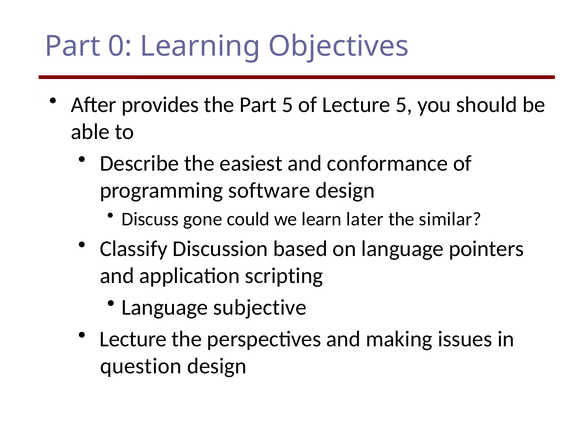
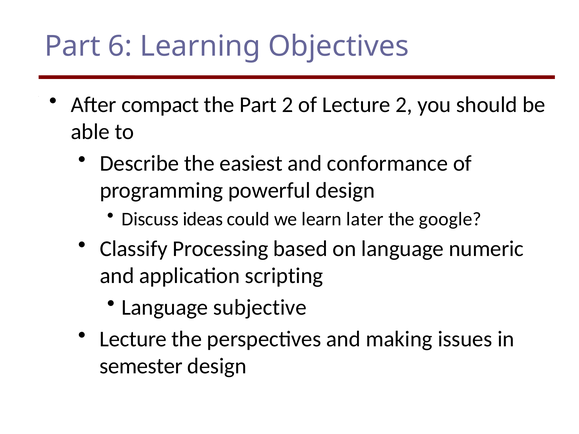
0: 0 -> 6 (120, 46)
provides: provides -> compact (160, 105)
Part 5: 5 -> 2 (288, 105)
Lecture 5: 5 -> 2 (404, 105)
software: software -> powerful (269, 190)
gone: gone -> ideas (203, 219)
similar: similar -> google (450, 219)
Discussion: Discussion -> Processing (220, 249)
pointers: pointers -> numeric (486, 249)
question: question -> semester (141, 366)
